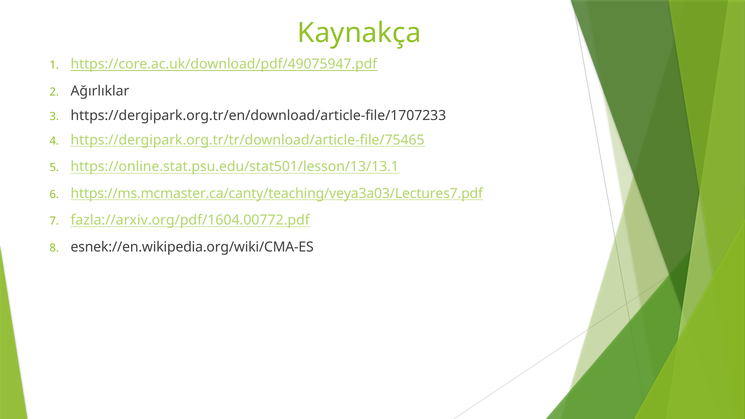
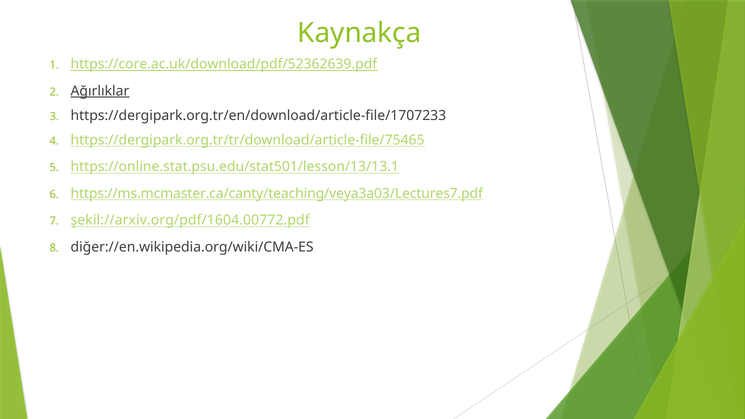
https://core.ac.uk/download/pdf/49075947.pdf: https://core.ac.uk/download/pdf/49075947.pdf -> https://core.ac.uk/download/pdf/52362639.pdf (224, 64)
Ağırlıklar underline: none -> present (100, 91)
fazla://arxiv.org/pdf/1604.00772.pdf: fazla://arxiv.org/pdf/1604.00772.pdf -> şekil://arxiv.org/pdf/1604.00772.pdf (190, 220)
esnek://en.wikipedia.org/wiki/CMA-ES: esnek://en.wikipedia.org/wiki/CMA-ES -> diğer://en.wikipedia.org/wiki/CMA-ES (192, 247)
